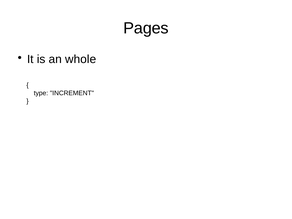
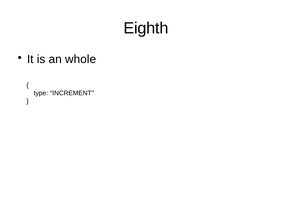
Pages: Pages -> Eighth (146, 28)
